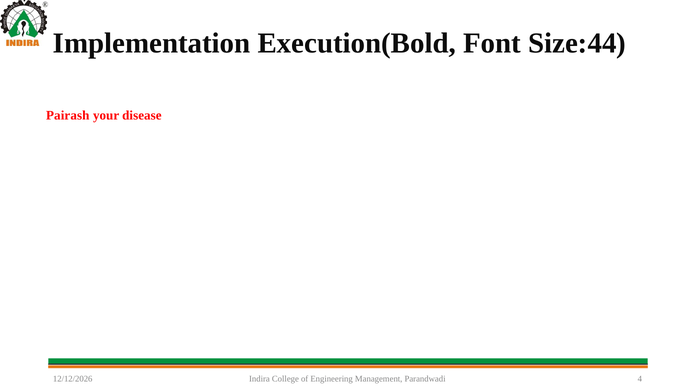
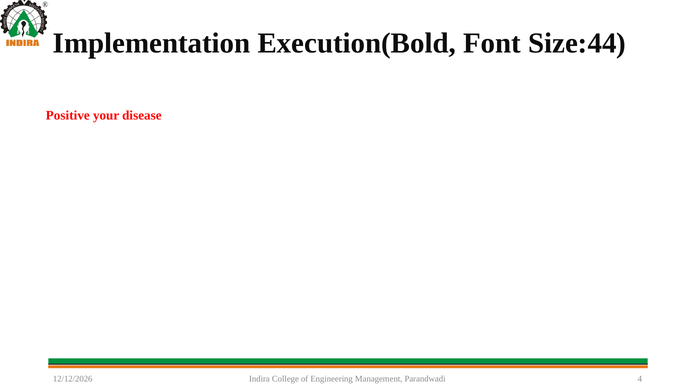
Pairash: Pairash -> Positive (68, 116)
